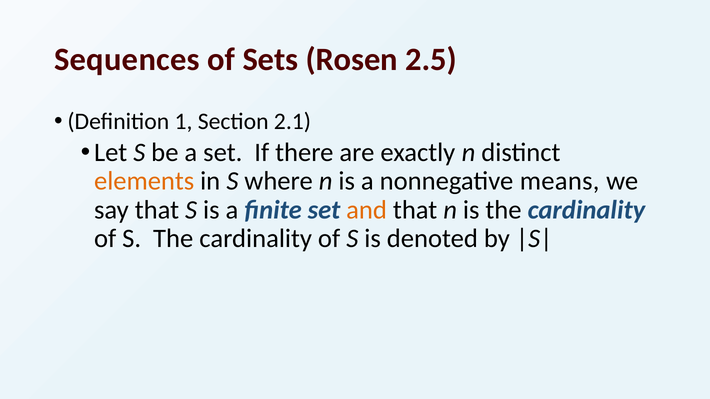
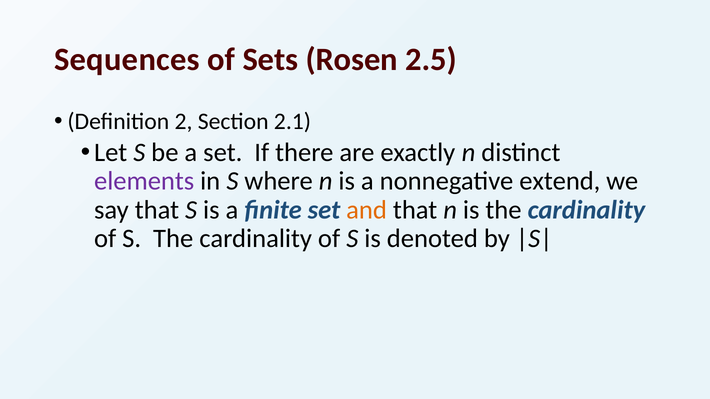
1: 1 -> 2 (183, 122)
elements colour: orange -> purple (144, 181)
means: means -> extend (560, 181)
